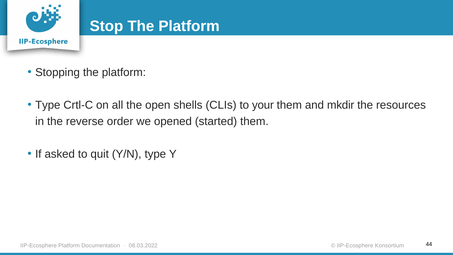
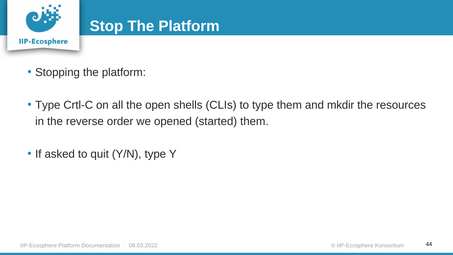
to your: your -> type (263, 105)
